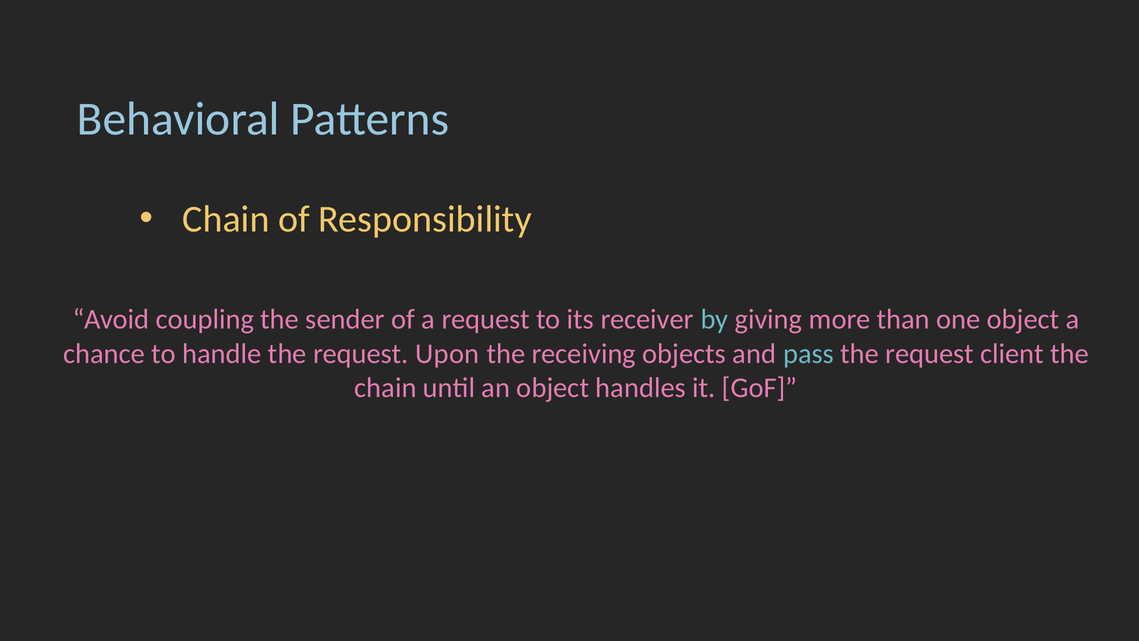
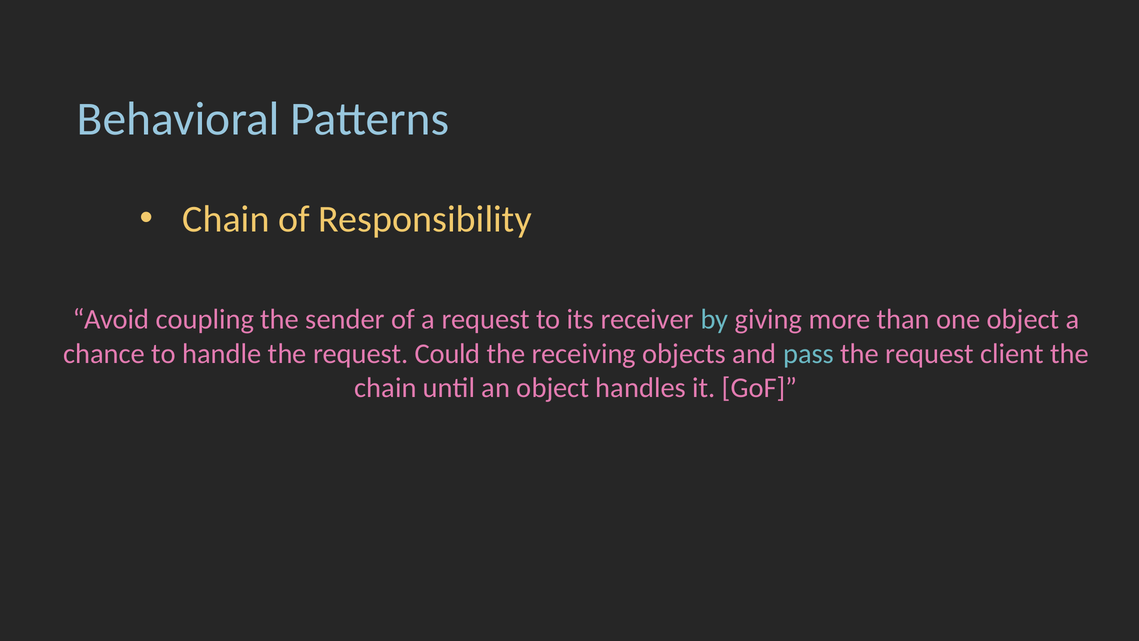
Upon: Upon -> Could (448, 354)
